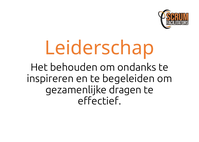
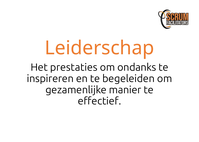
behouden: behouden -> prestaties (74, 67)
dragen: dragen -> manier (125, 90)
